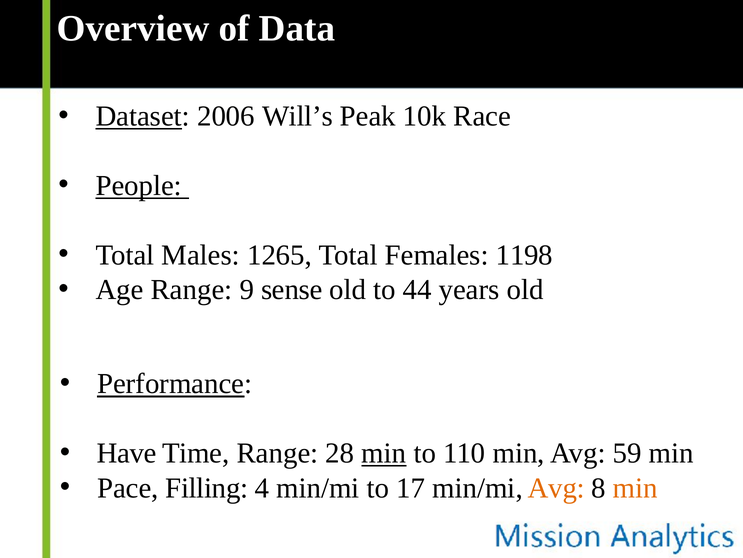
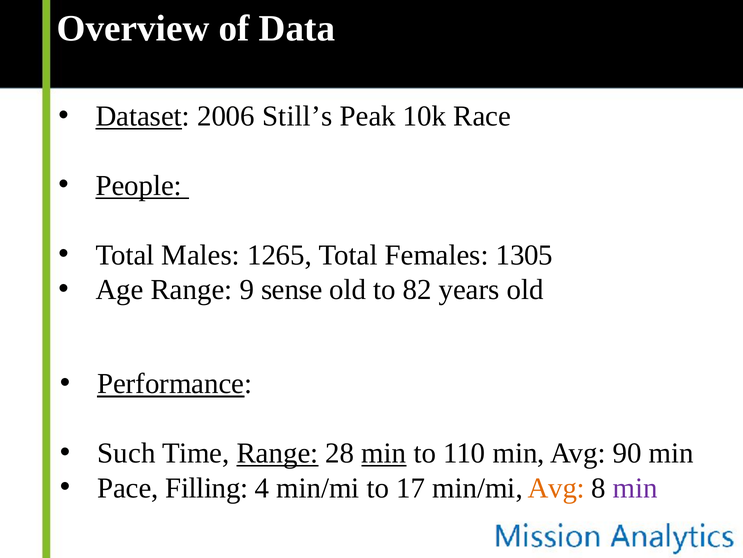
Will’s: Will’s -> Still’s (297, 116)
1198: 1198 -> 1305 (524, 255)
44: 44 -> 82 (417, 289)
Have: Have -> Such (126, 453)
Range underline: none -> present (277, 453)
59: 59 -> 90 (627, 453)
min colour: orange -> purple (635, 487)
